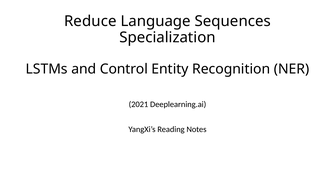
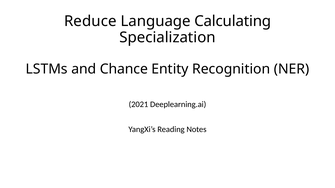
Sequences: Sequences -> Calculating (233, 21)
Control: Control -> Chance (124, 69)
